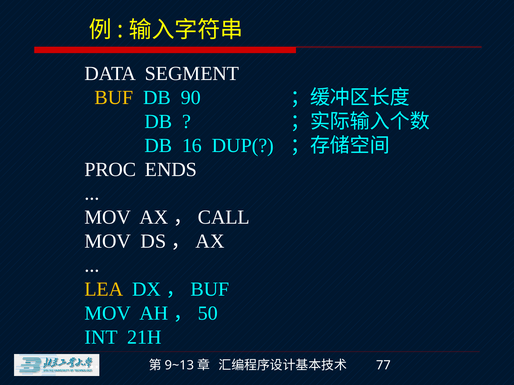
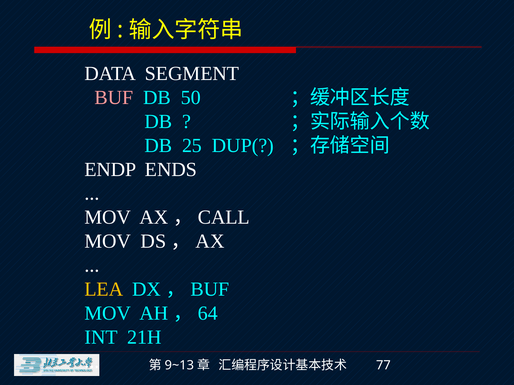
BUF colour: yellow -> pink (114, 98)
90: 90 -> 50 (191, 98)
16: 16 -> 25 (192, 146)
PROC: PROC -> ENDP (110, 170)
50: 50 -> 64 (208, 314)
